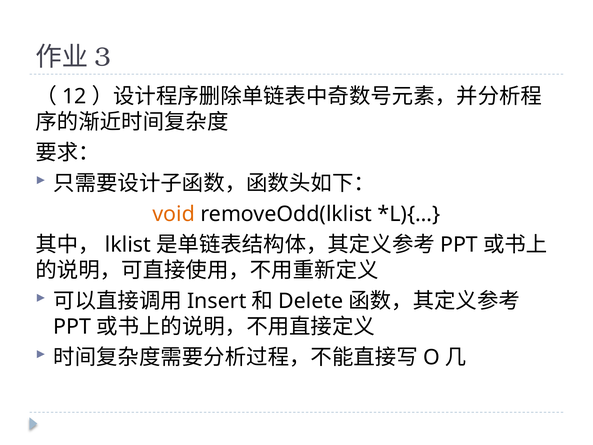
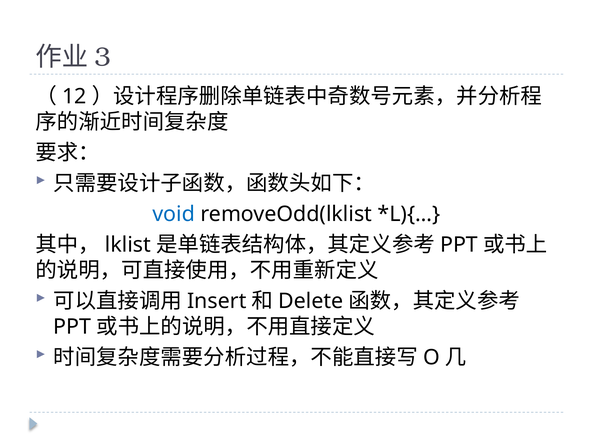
void colour: orange -> blue (174, 214)
